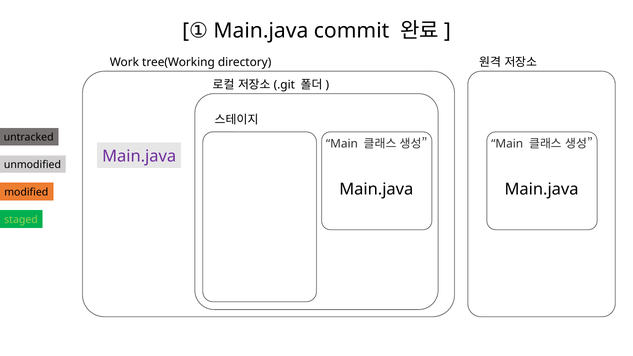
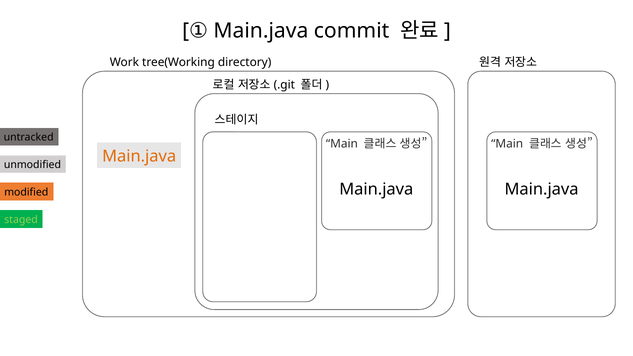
Main.java colour: purple -> orange (139, 156)
